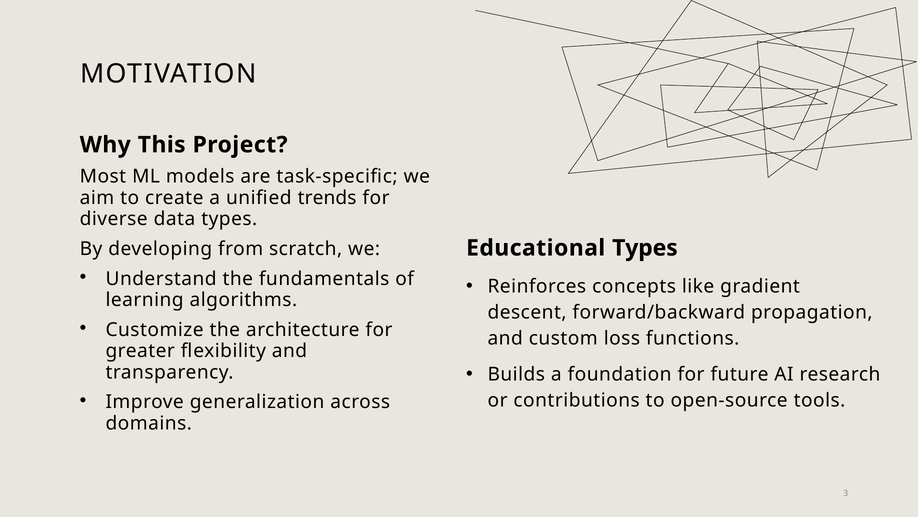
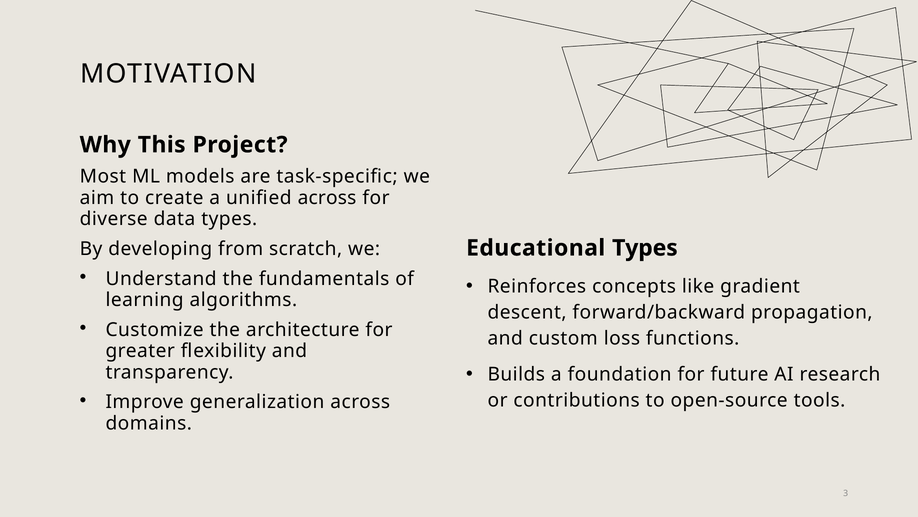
unified trends: trends -> across (327, 198)
